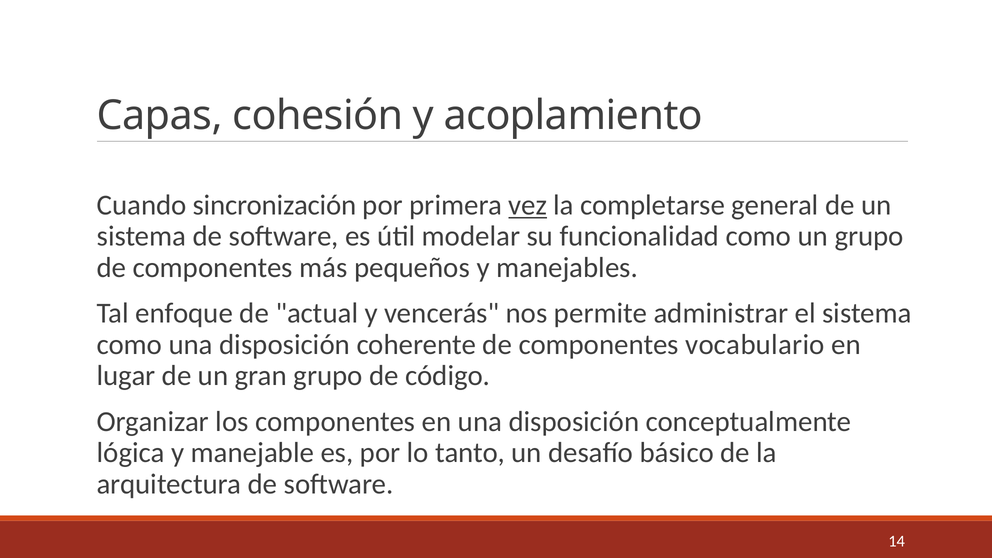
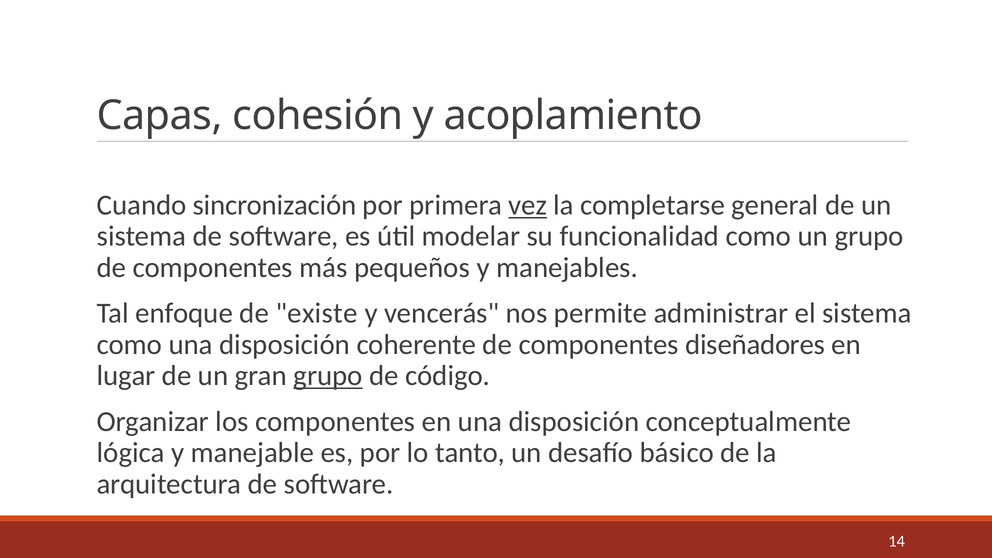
actual: actual -> existe (317, 313)
vocabulario: vocabulario -> diseñadores (755, 345)
grupo underline: none -> present (328, 376)
